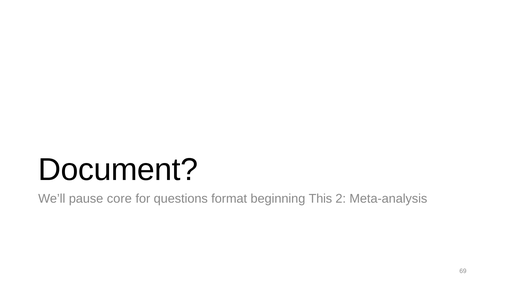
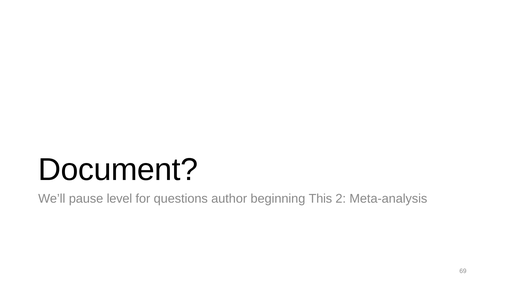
core: core -> level (119, 199)
format: format -> author (229, 199)
